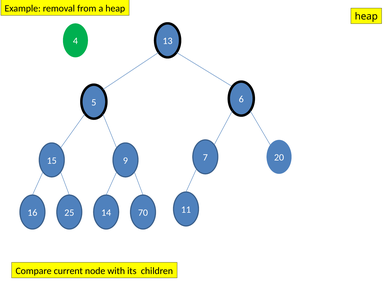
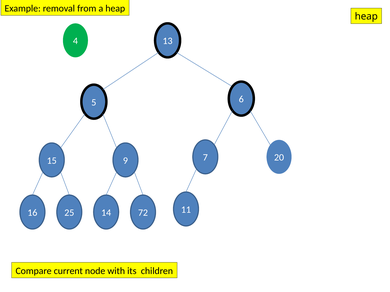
70: 70 -> 72 (143, 213)
